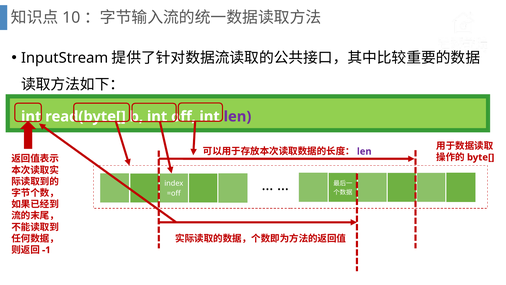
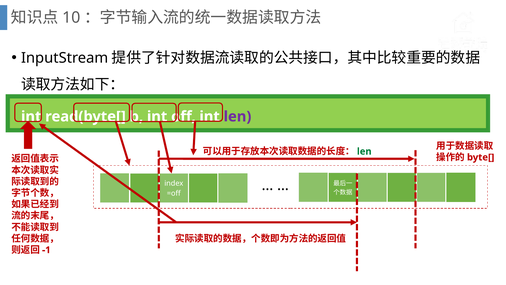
len colour: purple -> green (364, 151)
